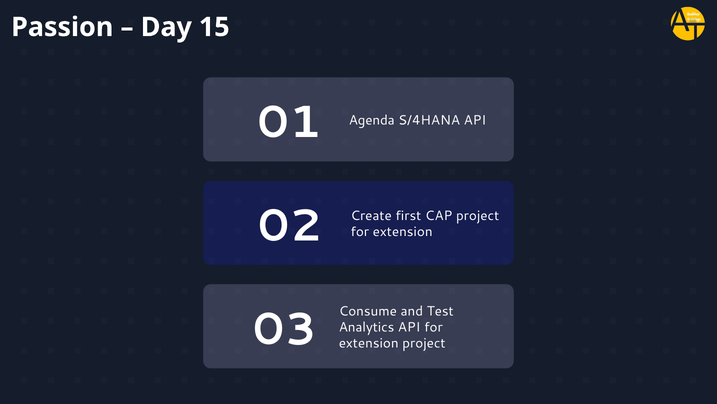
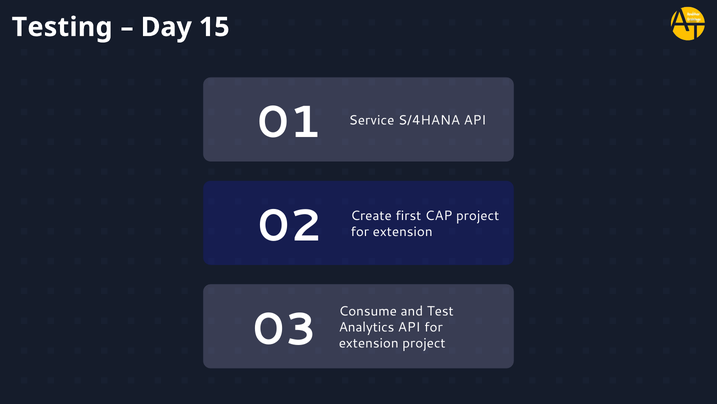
Passion: Passion -> Testing (62, 27)
Agenda: Agenda -> Service (372, 120)
